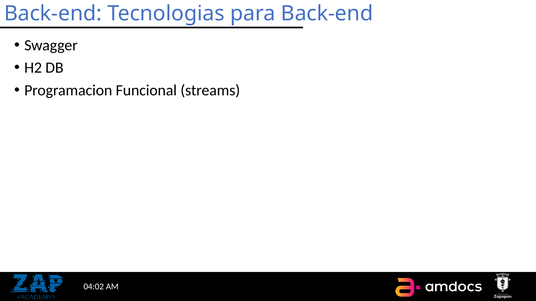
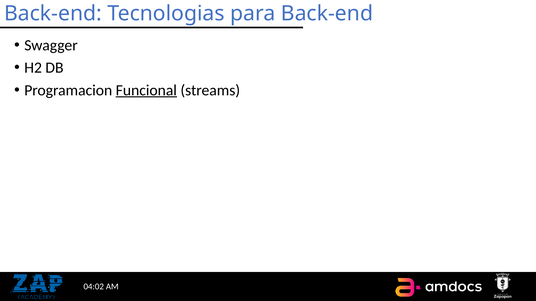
Funcional underline: none -> present (146, 90)
